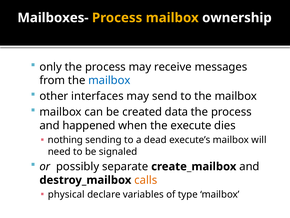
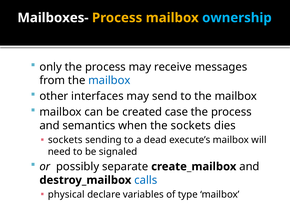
ownership colour: white -> light blue (237, 18)
data: data -> case (176, 112)
happened: happened -> semantics (89, 125)
the execute: execute -> sockets (191, 125)
nothing: nothing -> sockets (65, 140)
calls colour: orange -> blue (146, 180)
